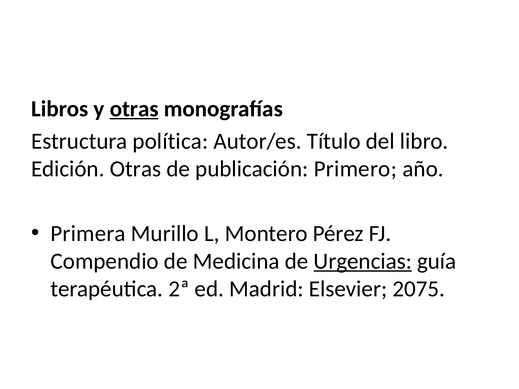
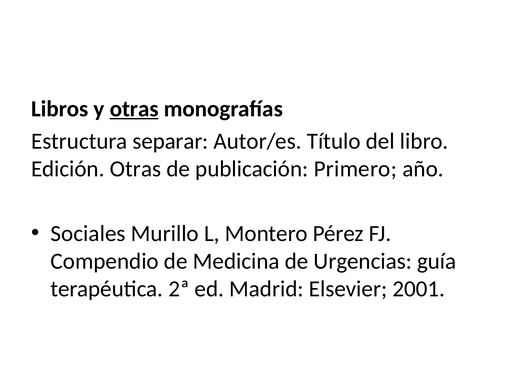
política: política -> separar (170, 141)
Primera: Primera -> Sociales (88, 234)
Urgencias underline: present -> none (363, 261)
2075: 2075 -> 2001 (419, 289)
